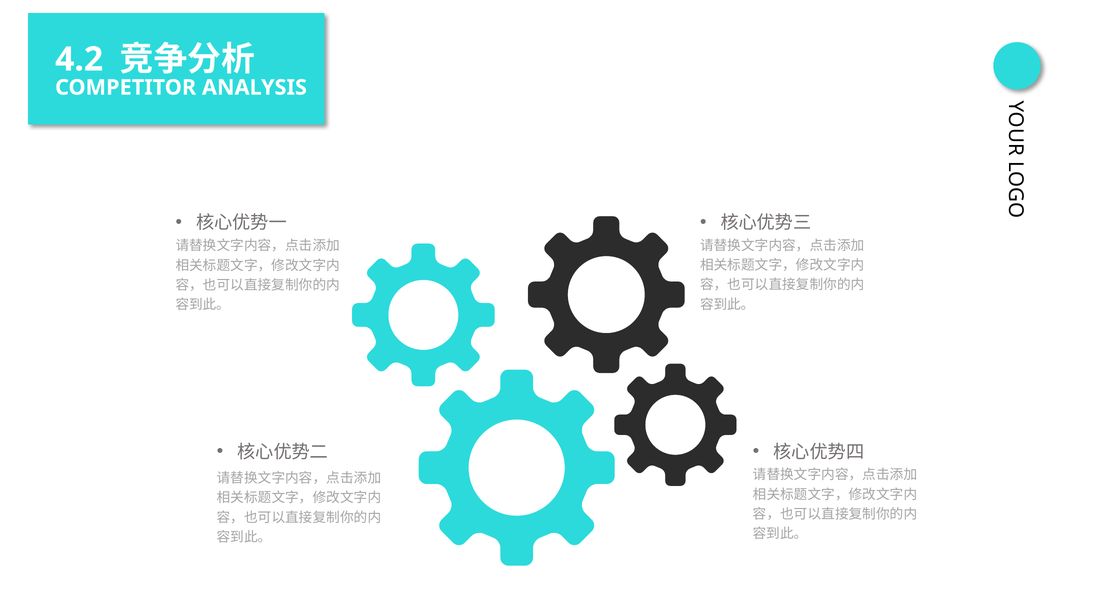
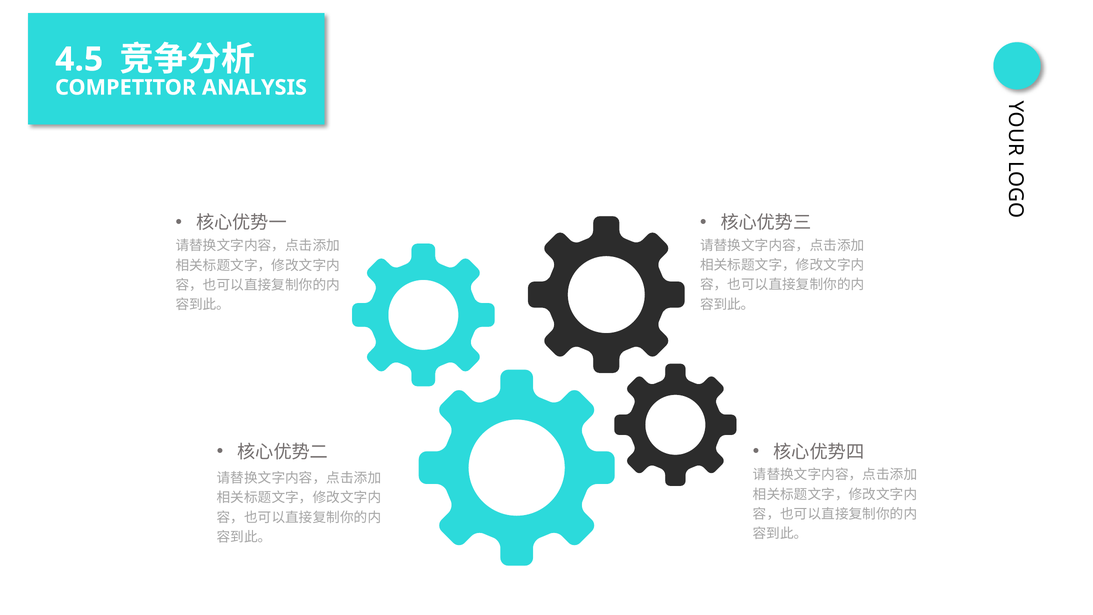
4.2: 4.2 -> 4.5 (79, 59)
